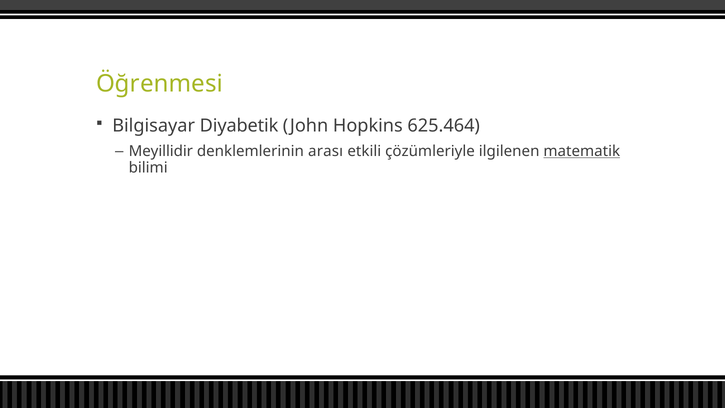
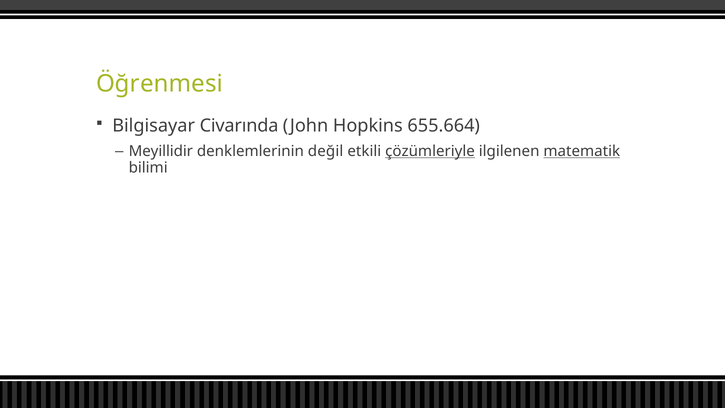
Diyabetik: Diyabetik -> Civarında (239, 126)
625.464: 625.464 -> 655.664 (444, 126)
arası: arası -> değil (326, 151)
çözümleriyle underline: none -> present (430, 151)
